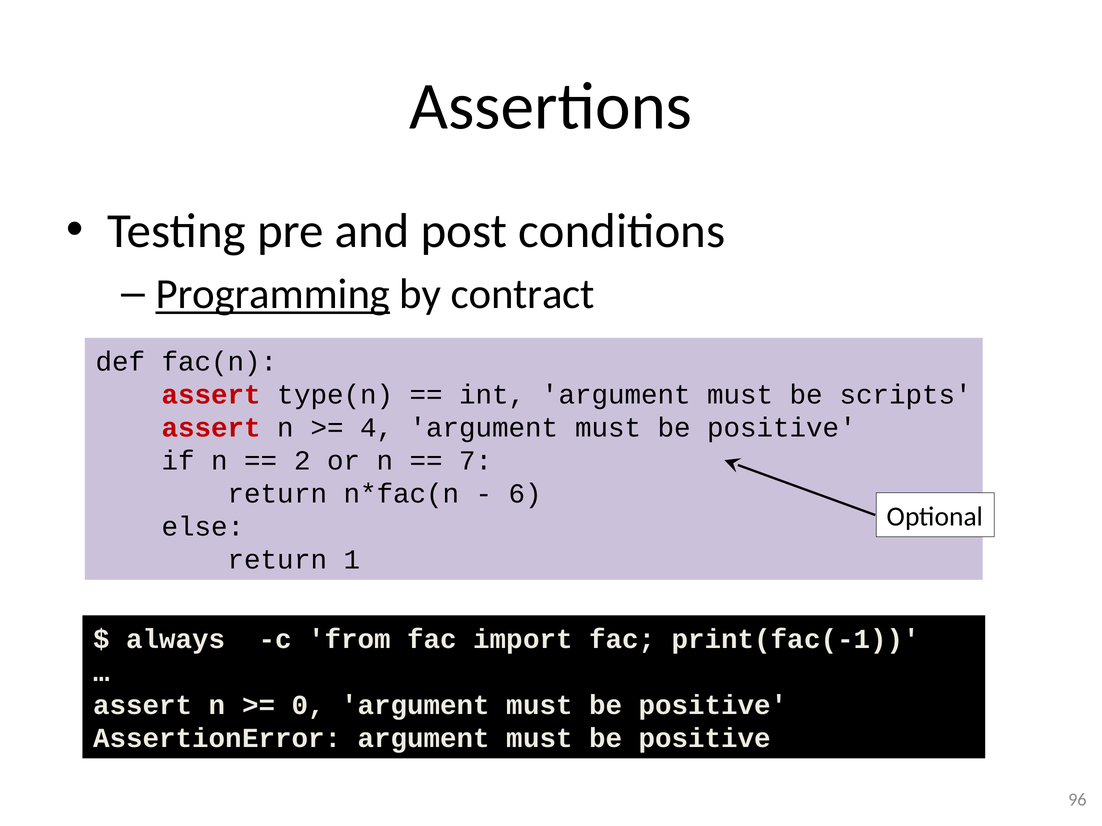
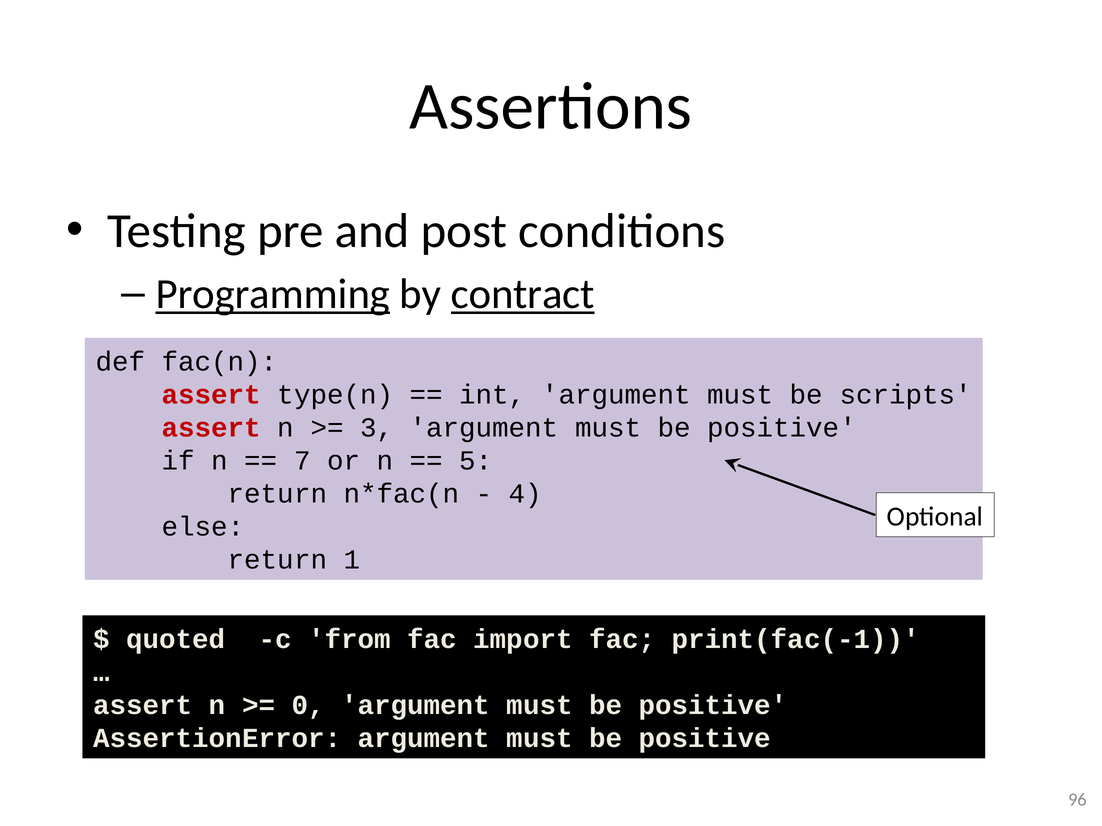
contract underline: none -> present (523, 294)
4: 4 -> 3 (377, 428)
2: 2 -> 7 (302, 461)
7: 7 -> 5 (476, 461)
6: 6 -> 4 (525, 494)
always: always -> quoted (176, 640)
